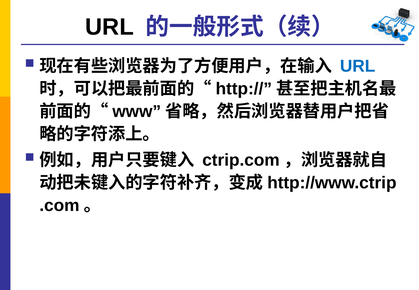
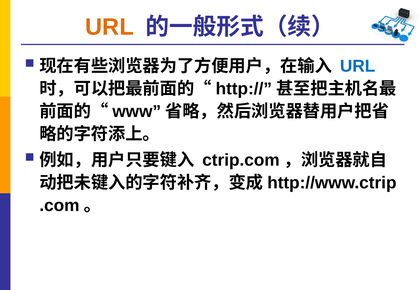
URL colour: black -> orange (109, 27)
